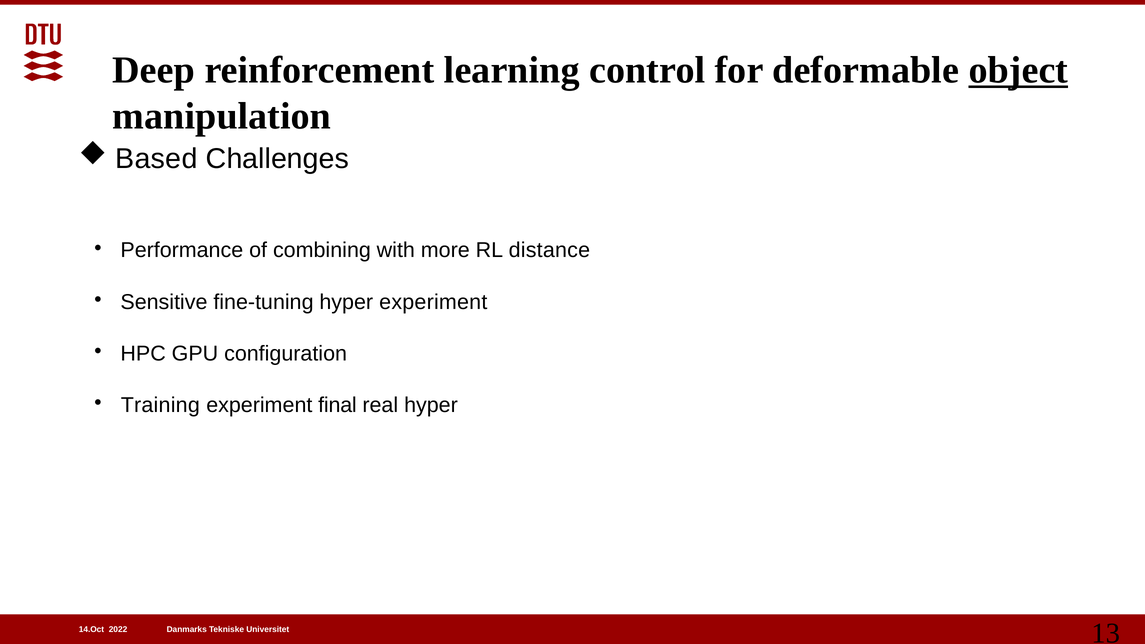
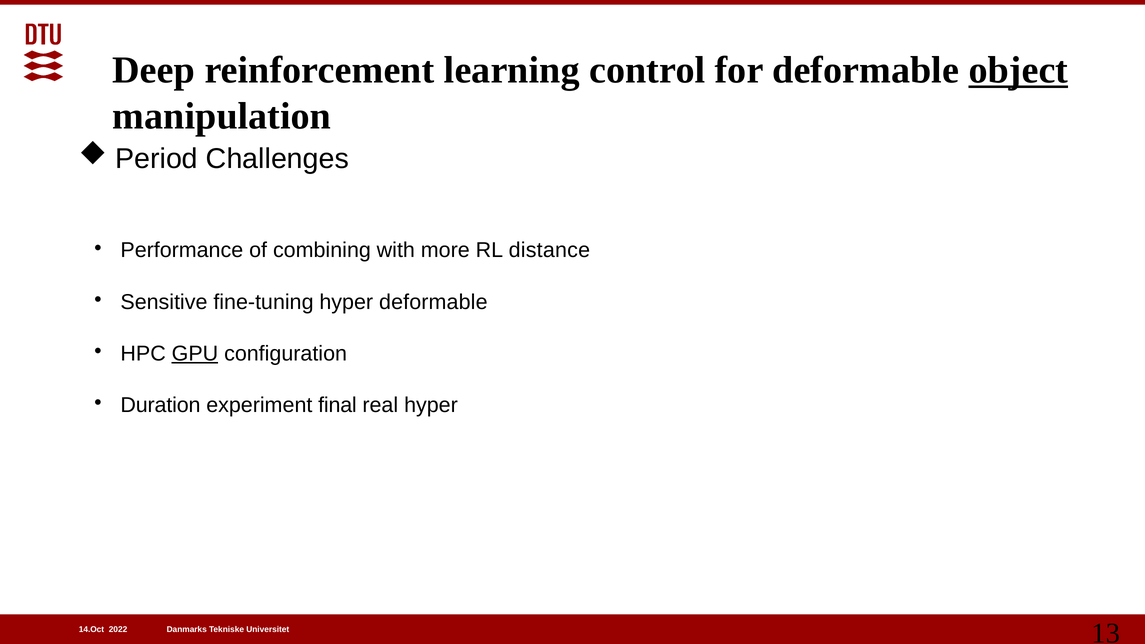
Based: Based -> Period (157, 159)
hyper experiment: experiment -> deformable (433, 302)
GPU underline: none -> present (195, 354)
Training: Training -> Duration (160, 405)
